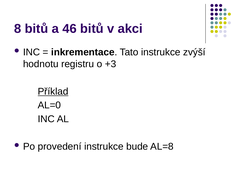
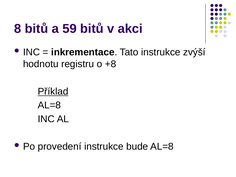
46: 46 -> 59 (70, 29)
+3: +3 -> +8 (111, 64)
AL=0: AL=0 -> AL=8 (49, 105)
